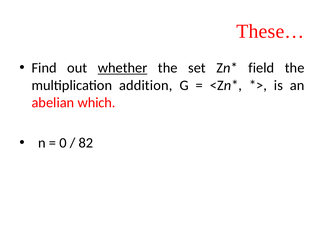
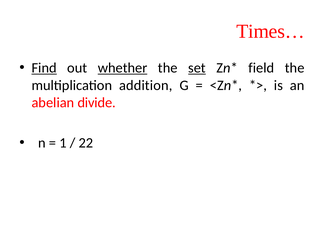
These…: These… -> Times… (270, 31)
Find underline: none -> present (44, 68)
set underline: none -> present (197, 68)
which: which -> divide (97, 103)
0: 0 -> 1 (63, 143)
82: 82 -> 22 (86, 143)
